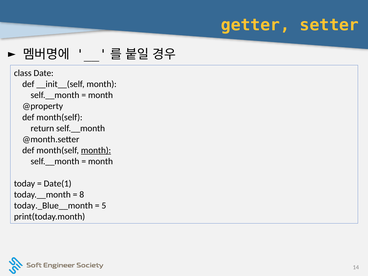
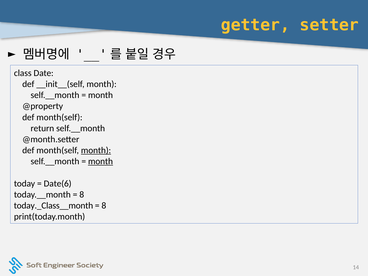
month underline: none -> present (101, 161)
Date(1: Date(1 -> Date(6 (58, 183)
today._Blue__month: today._Blue__month -> today._Class__month (53, 206)
5: 5 -> 8 (104, 206)
